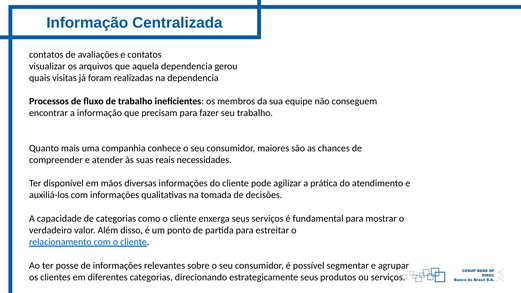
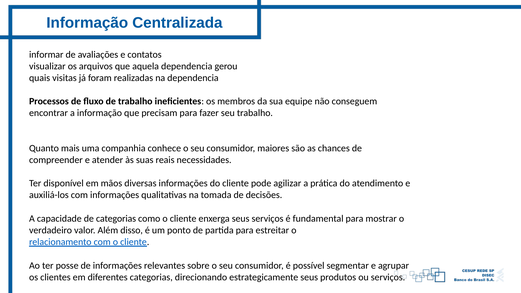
contatos: contatos -> informar (46, 54)
